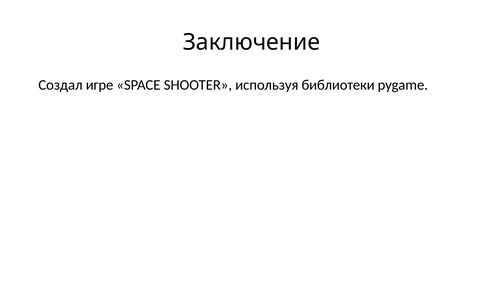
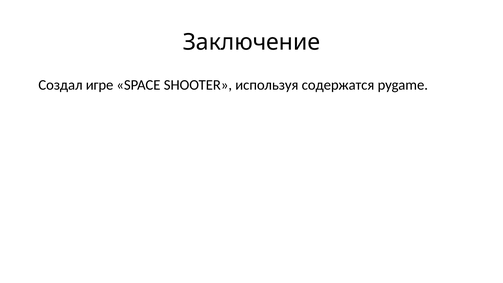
библиотеки: библиотеки -> содержатся (338, 85)
